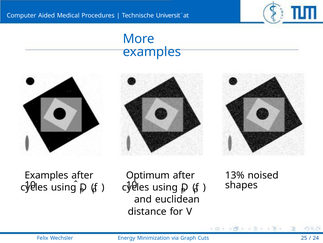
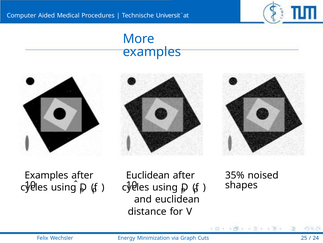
Optimum: Optimum -> Euclidean (148, 175)
13%: 13% -> 35% (235, 175)
